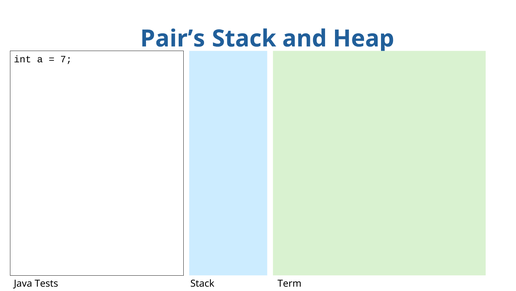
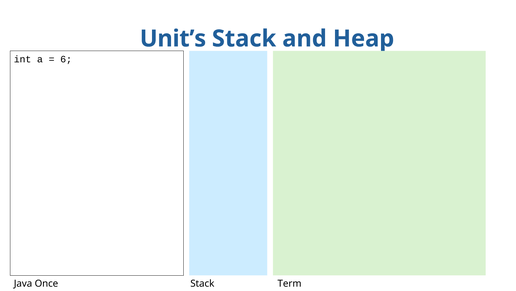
Pair’s: Pair’s -> Unit’s (173, 39)
7: 7 -> 6 (66, 59)
Tests: Tests -> Once (46, 283)
